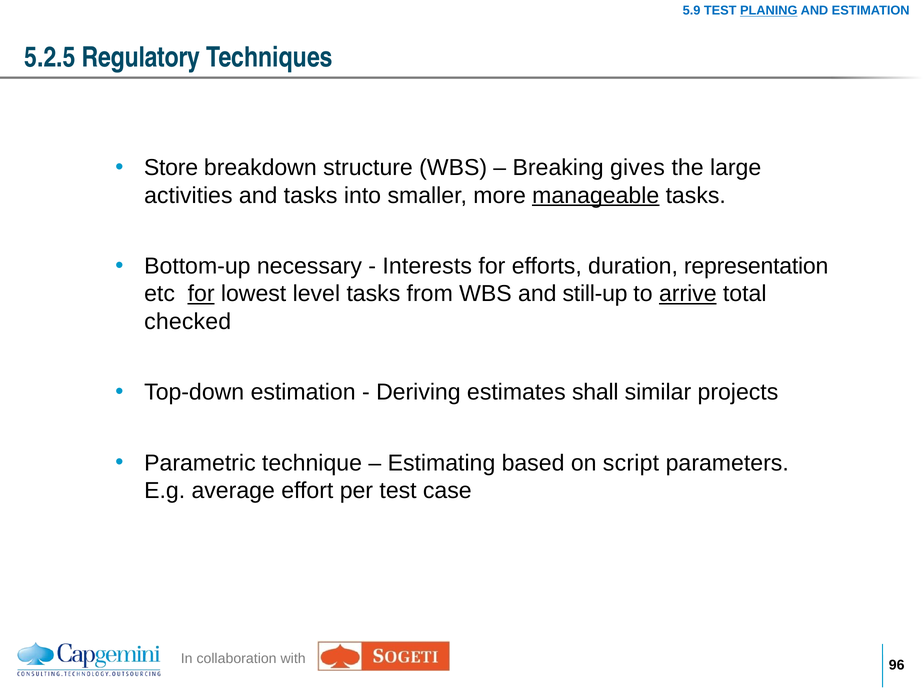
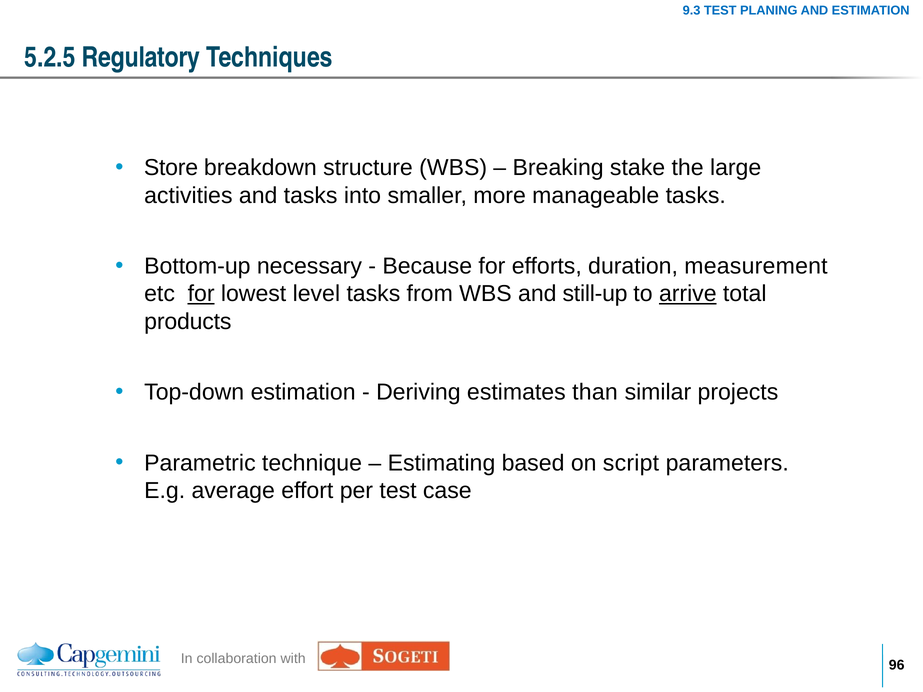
5.9: 5.9 -> 9.3 (692, 11)
PLANING underline: present -> none (769, 11)
gives: gives -> stake (638, 168)
manageable underline: present -> none (596, 195)
Interests: Interests -> Because (427, 266)
representation: representation -> measurement (756, 266)
checked: checked -> products (188, 322)
shall: shall -> than (595, 392)
